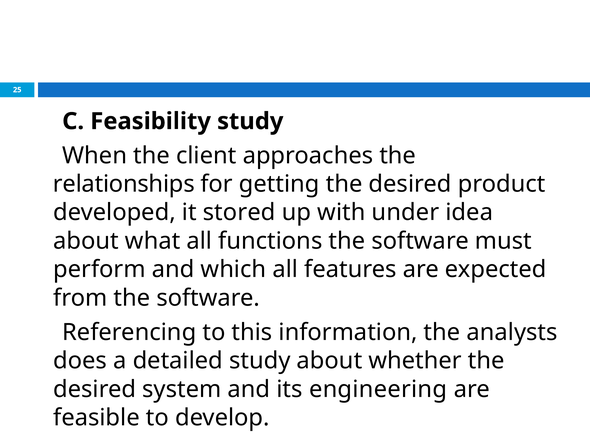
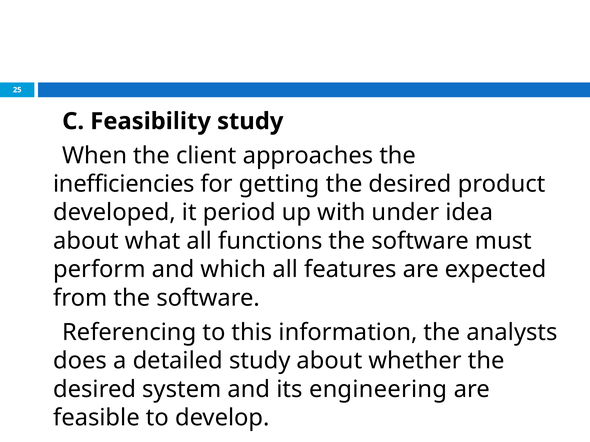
relationships: relationships -> inefficiencies (124, 184)
stored: stored -> period (239, 213)
